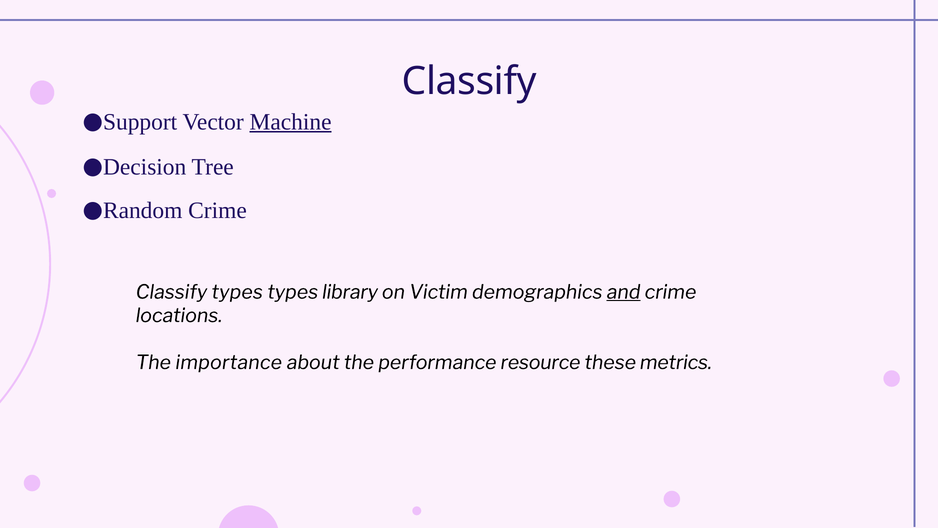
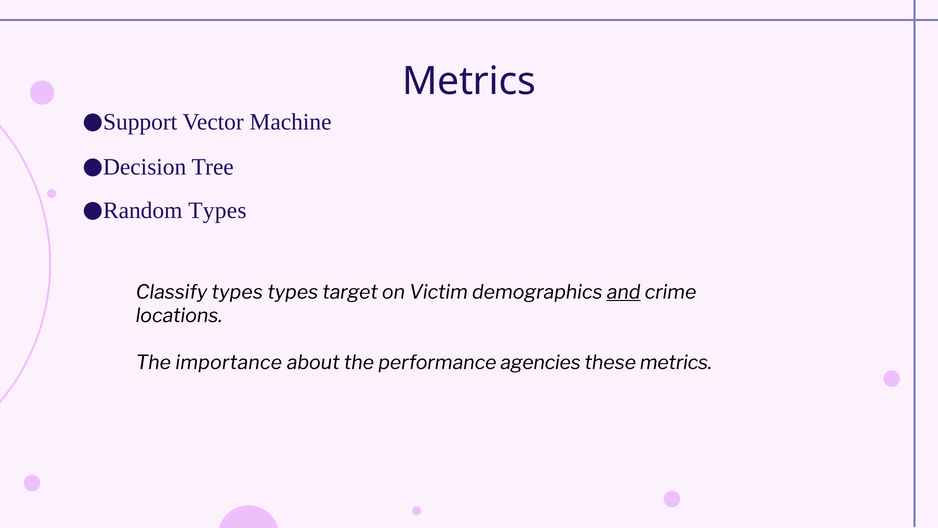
Classify: Classify -> Metrics (469, 81)
Machine underline: present -> none (291, 122)
Crime: Crime -> Types (217, 210)
library: library -> target (350, 292)
resource: resource -> agencies (540, 362)
